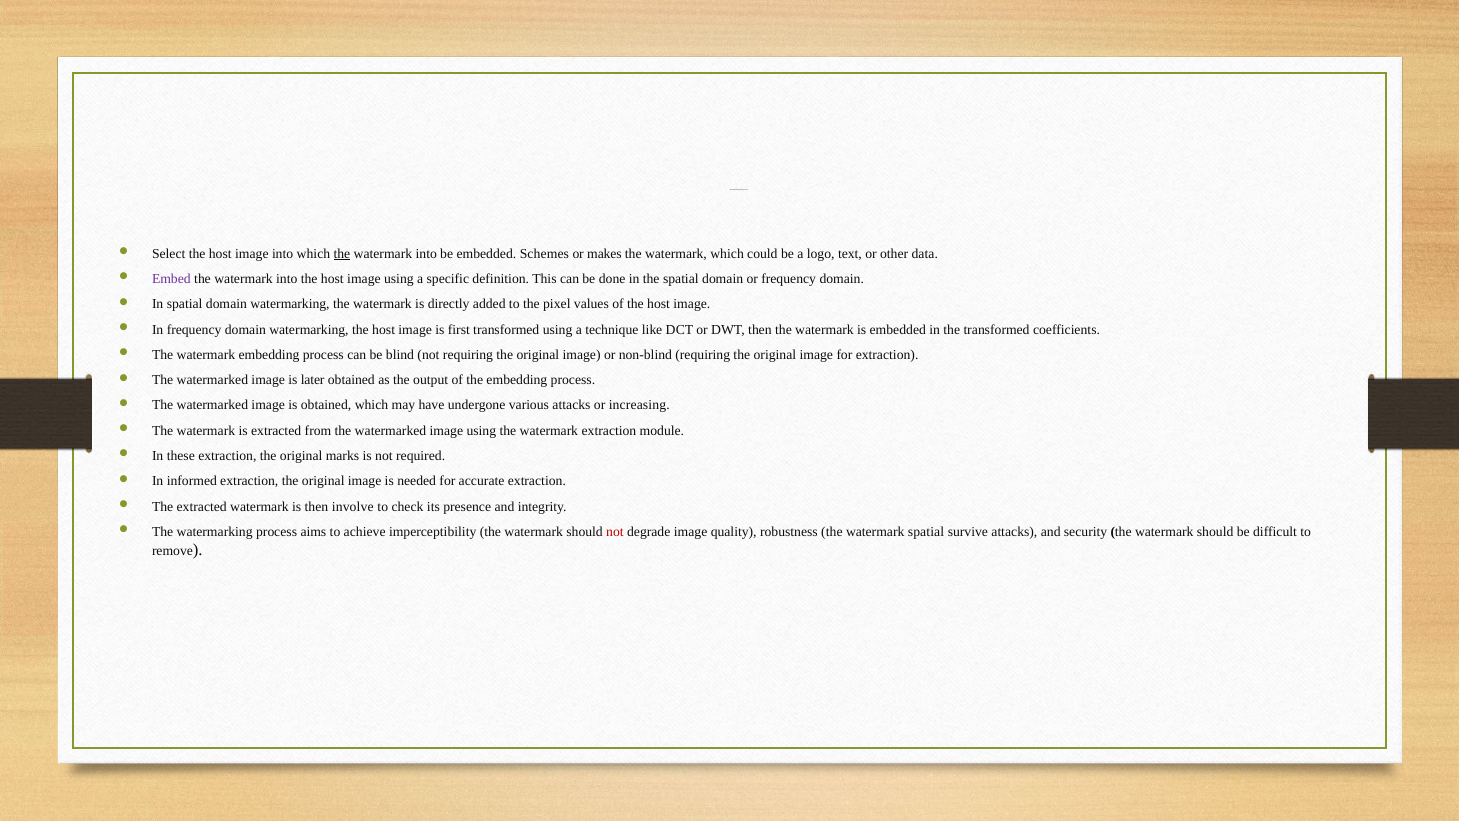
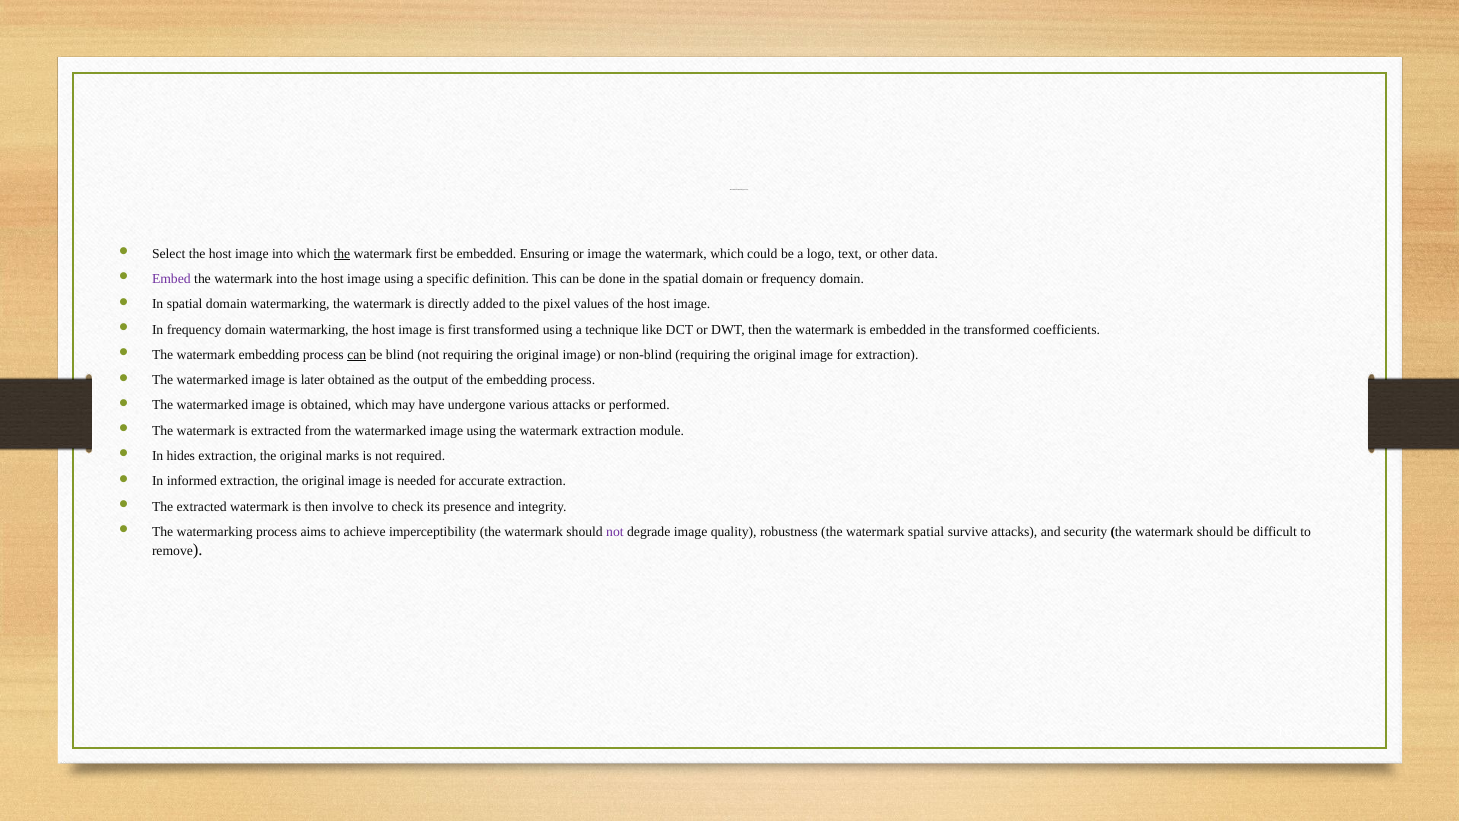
into: into -> first (426, 254)
Schemes: Schemes -> Ensuring (544, 254)
or makes: makes -> image (604, 254)
can underline: none -> present (357, 355)
increasing: increasing -> performed (639, 405)
these: these -> hides (181, 456)
not colour: red -> purple (615, 532)
